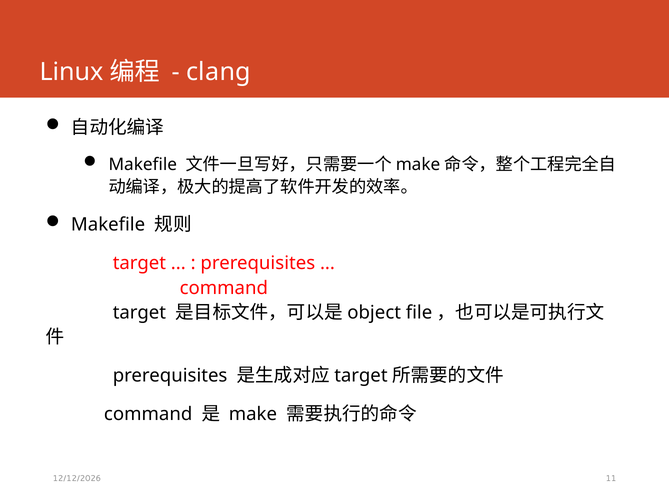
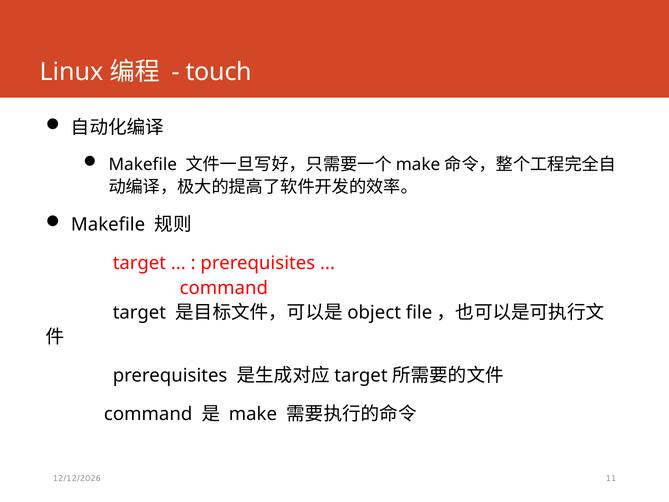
clang: clang -> touch (219, 72)
